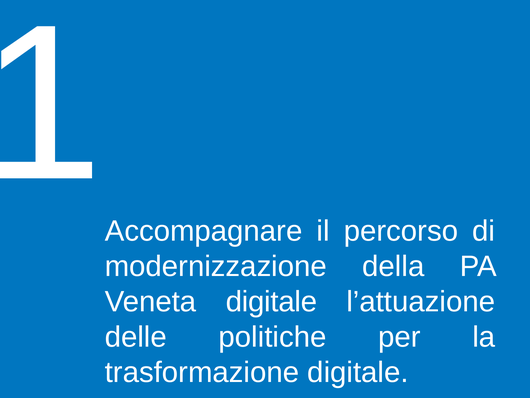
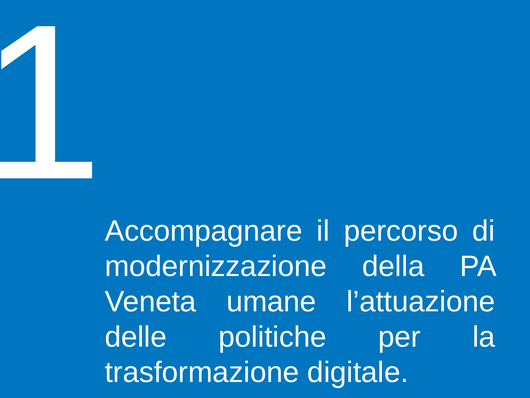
Veneta digitale: digitale -> umane (271, 301)
